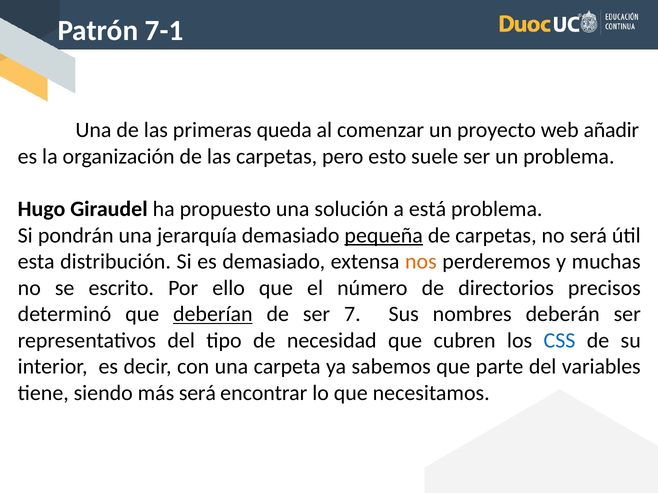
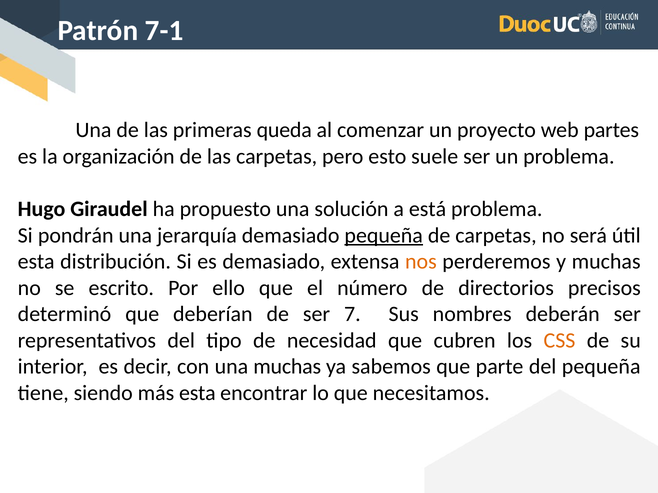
añadir: añadir -> partes (611, 130)
deberían underline: present -> none (213, 314)
CSS colour: blue -> orange (559, 341)
una carpeta: carpeta -> muchas (287, 367)
del variables: variables -> pequeña (601, 367)
más será: será -> esta (197, 393)
